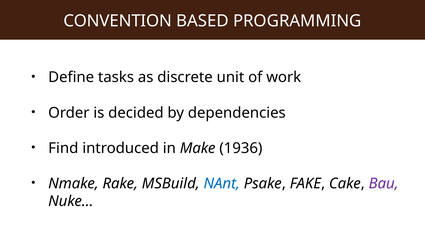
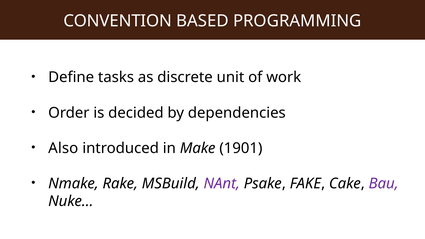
Find: Find -> Also (63, 148)
1936: 1936 -> 1901 (241, 148)
NAnt colour: blue -> purple (222, 183)
